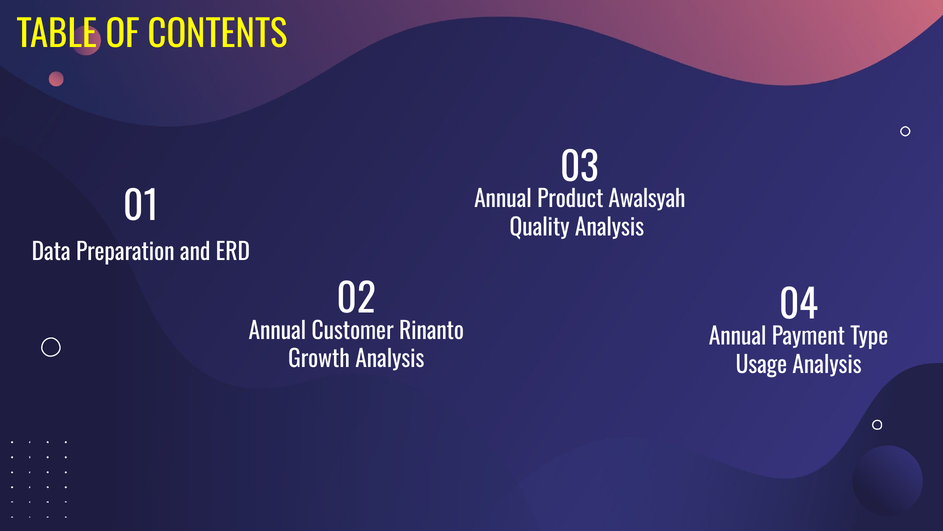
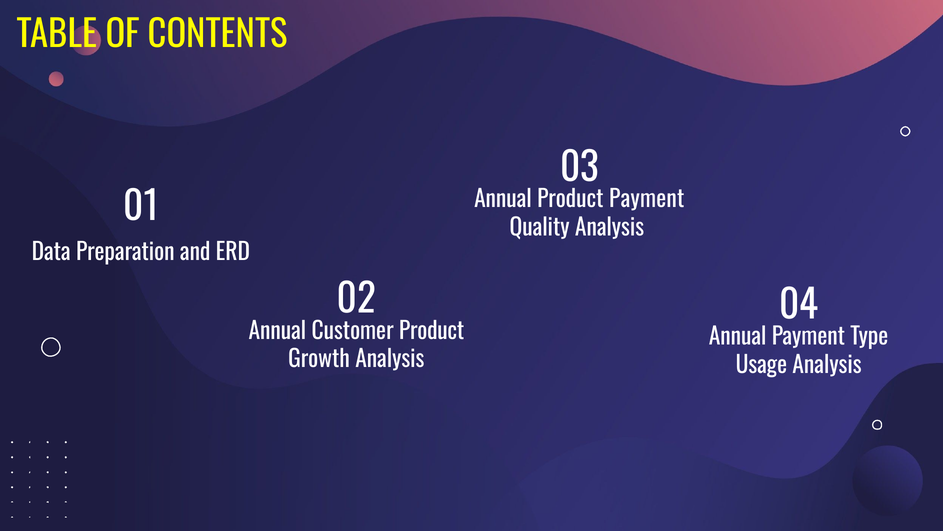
Product Awalsyah: Awalsyah -> Payment (647, 199)
Customer Rinanto: Rinanto -> Product (432, 331)
